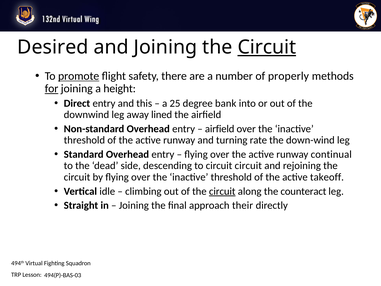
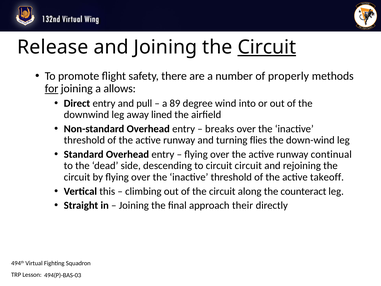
Desired: Desired -> Release (53, 47)
promote underline: present -> none (79, 76)
height: height -> allows (120, 89)
this: this -> pull (144, 103)
25: 25 -> 89 (175, 103)
bank: bank -> wind (226, 103)
airfield: airfield -> breaks (220, 129)
rate: rate -> flies (258, 140)
idle: idle -> this (107, 191)
circuit underline: present -> none (222, 191)
